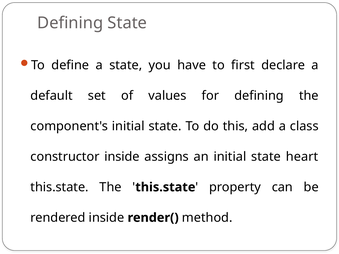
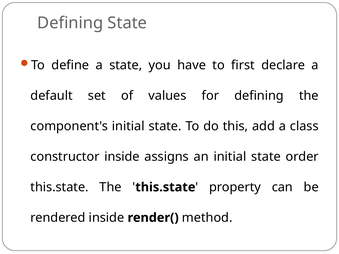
heart: heart -> order (302, 157)
